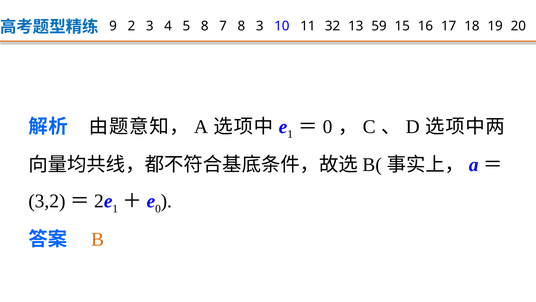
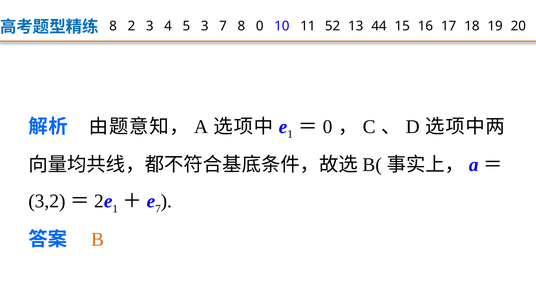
9: 9 -> 8 (113, 26)
5 8: 8 -> 3 (205, 26)
8 3: 3 -> 0 (260, 26)
32: 32 -> 52 (333, 26)
59: 59 -> 44 (379, 26)
0: 0 -> 7 (158, 208)
